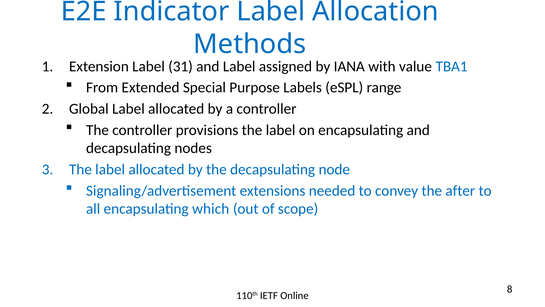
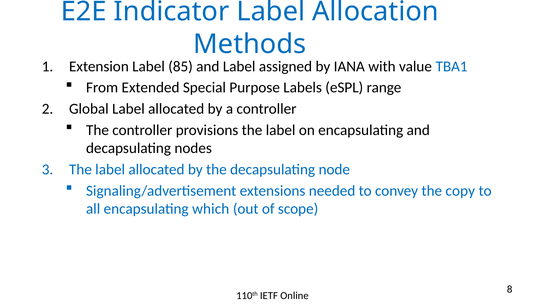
31: 31 -> 85 (181, 66)
after: after -> copy (460, 190)
